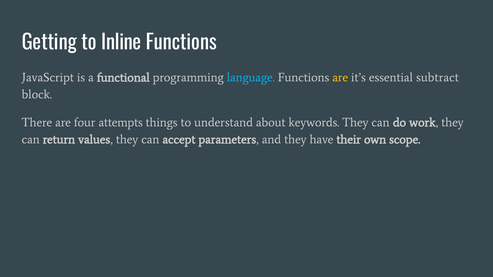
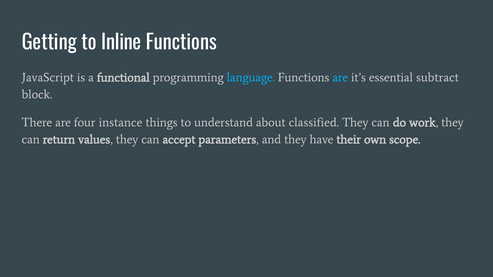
are colour: yellow -> light blue (340, 78)
attempts: attempts -> instance (121, 122)
keywords: keywords -> classified (314, 122)
